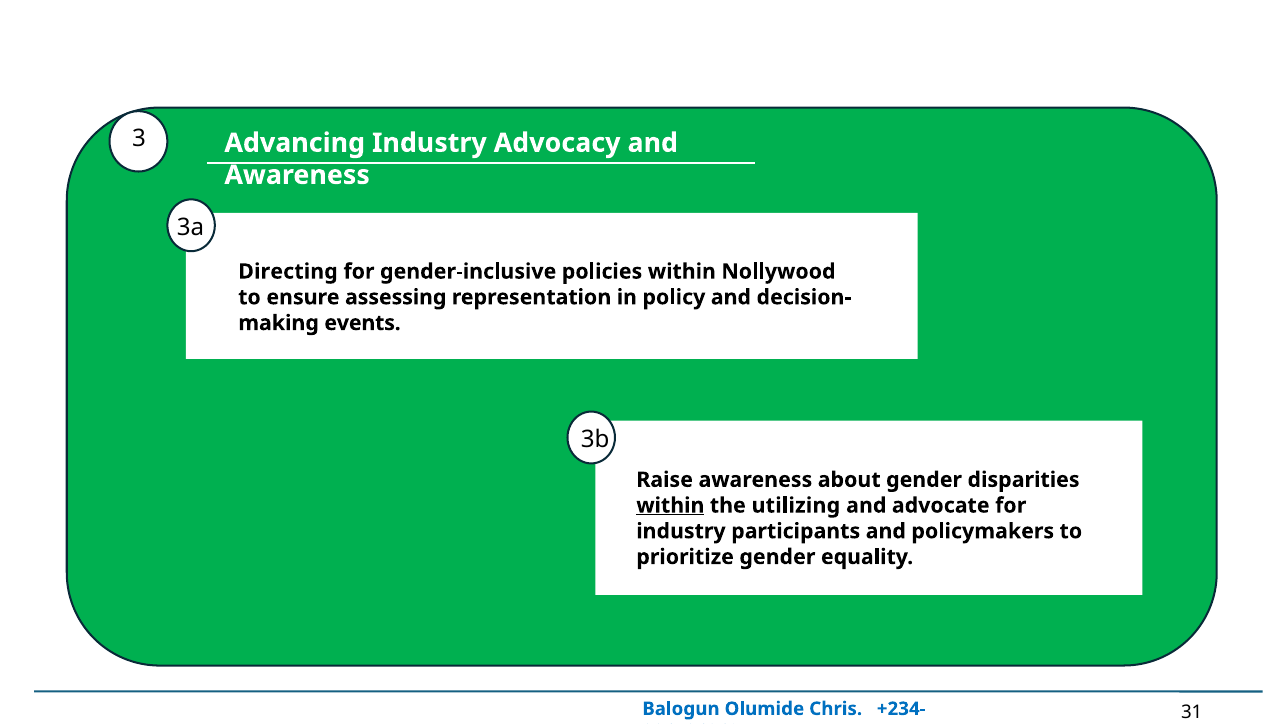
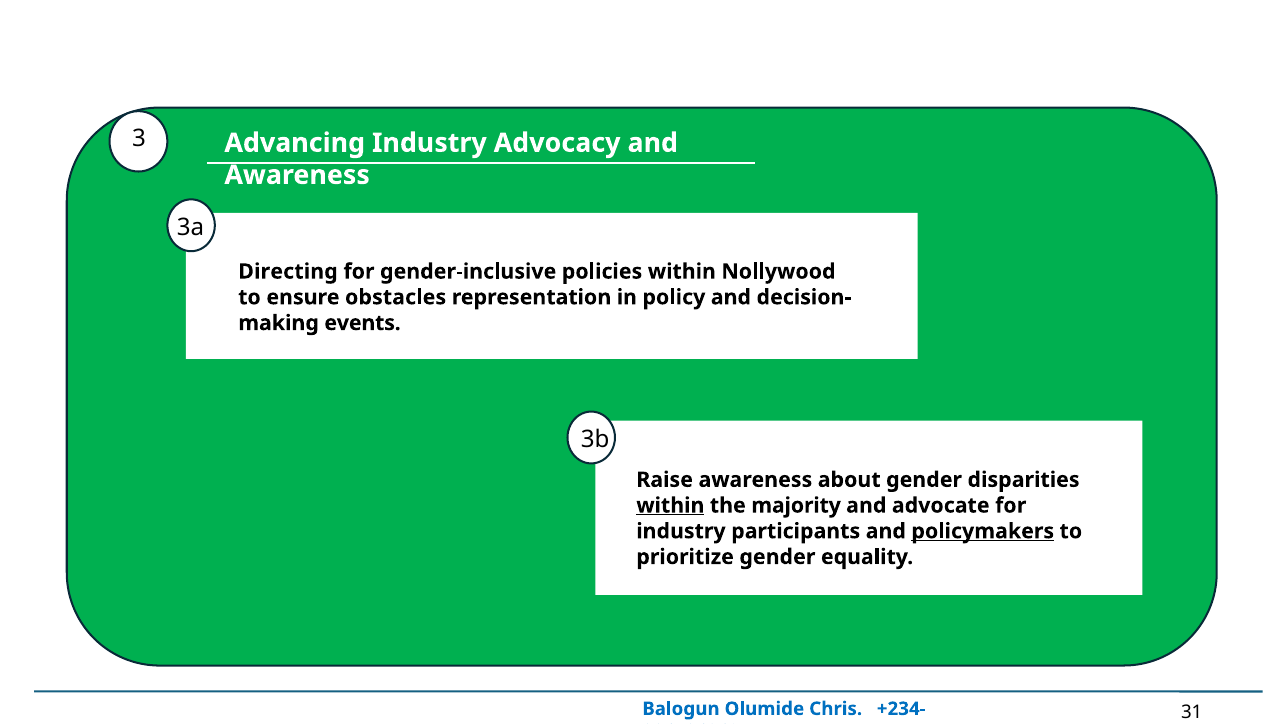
assessing: assessing -> obstacles (396, 297)
utilizing: utilizing -> majority (796, 505)
policymakers underline: none -> present (983, 531)
